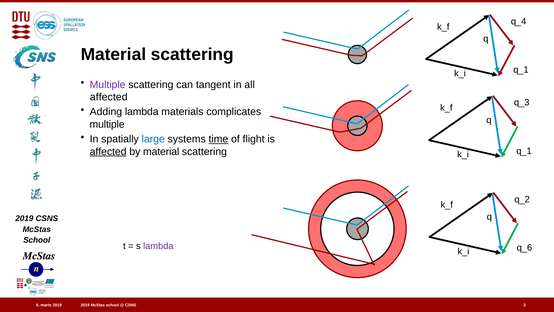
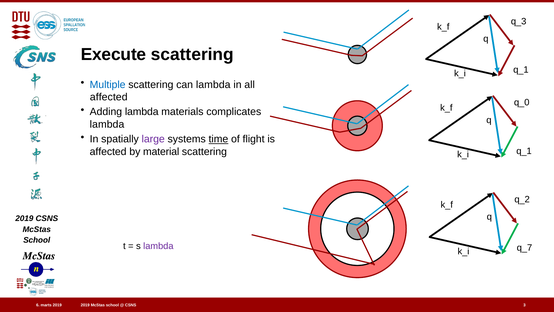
q_4: q_4 -> q_3 (519, 21)
Material: Material -> Execute (114, 54)
Multiple colour: purple -> blue (108, 85)
can tangent: tangent -> lambda (213, 85)
q_3: q_3 -> q_0 (522, 103)
multiple: multiple -> lambda (107, 124)
large colour: blue -> purple (153, 139)
affected underline: present -> none (108, 152)
q_6: q_6 -> q_7 (524, 248)
